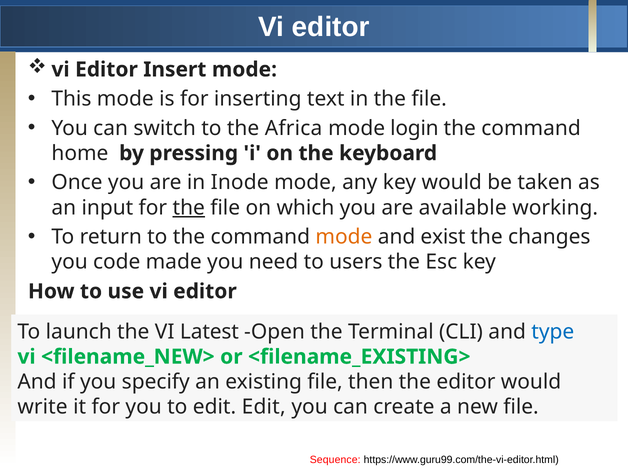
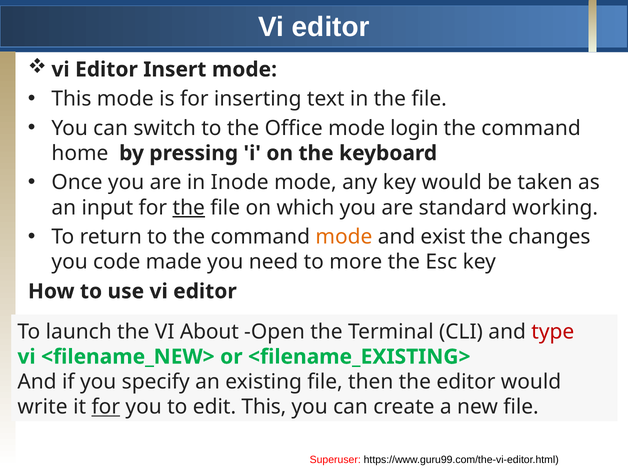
Africa: Africa -> Office (294, 128)
available: available -> standard (463, 208)
users: users -> more (356, 262)
Latest: Latest -> About (209, 332)
type colour: blue -> red (553, 332)
for underline: none -> present (106, 407)
edit Edit: Edit -> This (264, 407)
Sequence: Sequence -> Superuser (335, 460)
